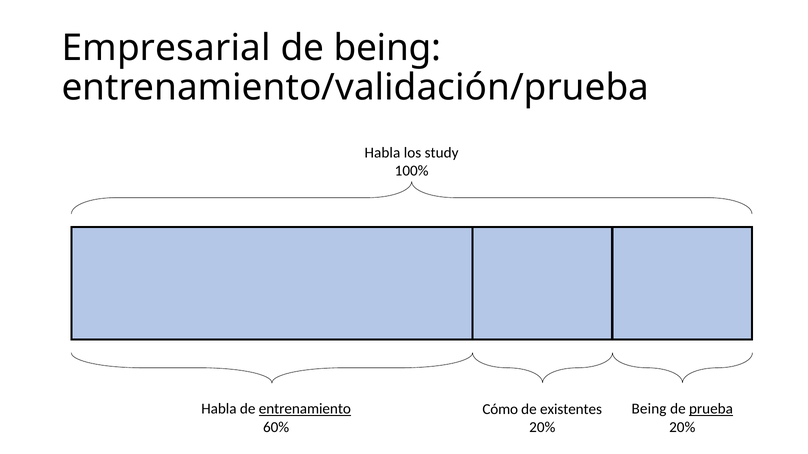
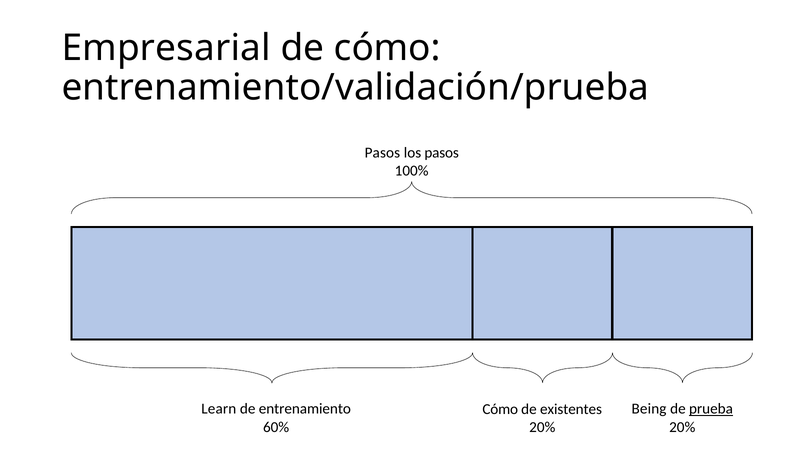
de being: being -> cómo (387, 48)
Habla: Habla -> Pasos (382, 153)
los study: study -> pasos (442, 153)
Habla: Habla -> Learn (219, 409)
entrenamiento underline: present -> none (305, 409)
